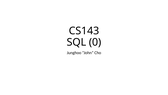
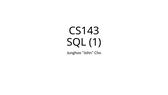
0: 0 -> 1 (95, 42)
